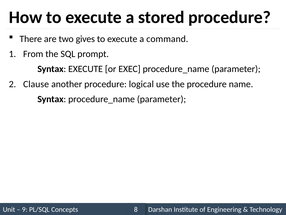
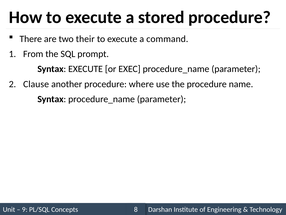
gives: gives -> their (85, 39)
logical: logical -> where (141, 84)
